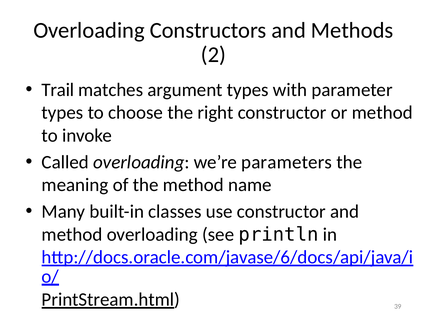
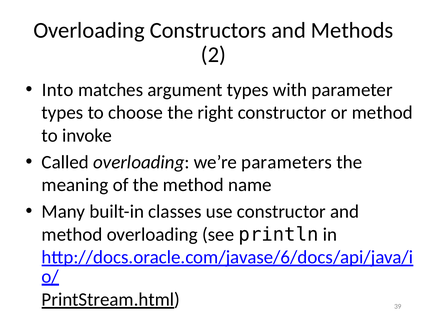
Trail: Trail -> Into (58, 90)
